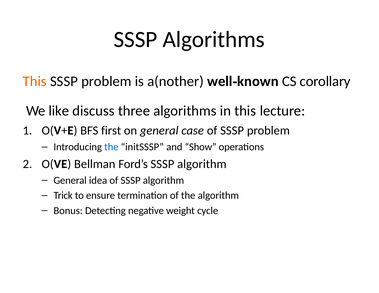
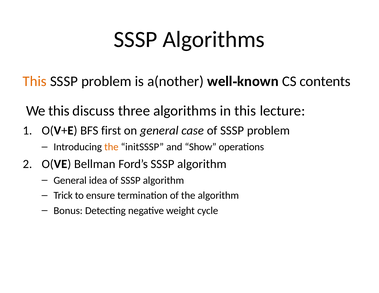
corollary: corollary -> contents (325, 81)
We like: like -> this (59, 111)
the colour: blue -> orange (111, 147)
